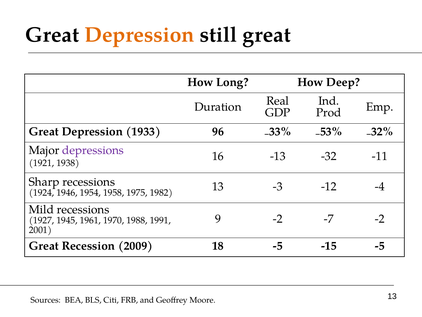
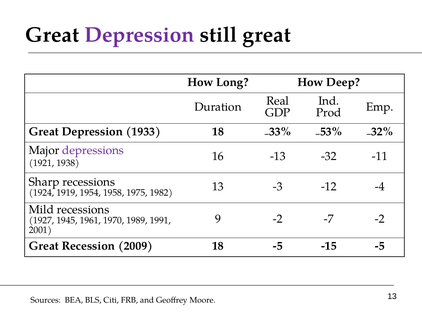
Depression colour: orange -> purple (139, 35)
1933 96: 96 -> 18 (218, 131)
1946: 1946 -> 1919 (67, 193)
1988: 1988 -> 1989 (137, 220)
